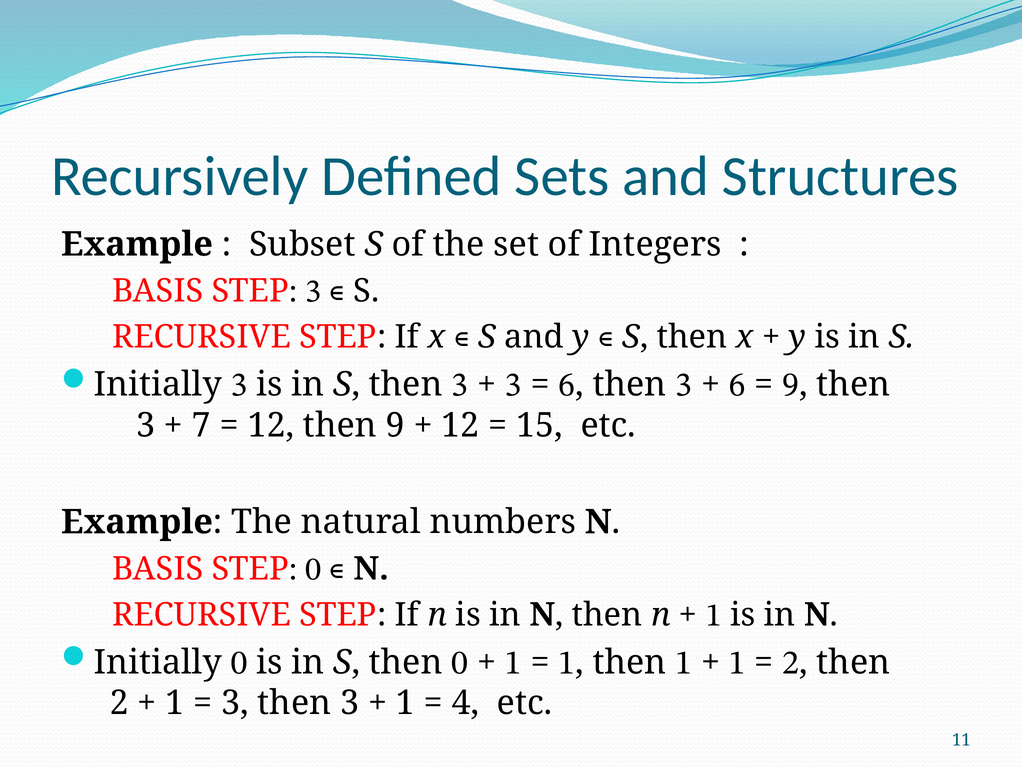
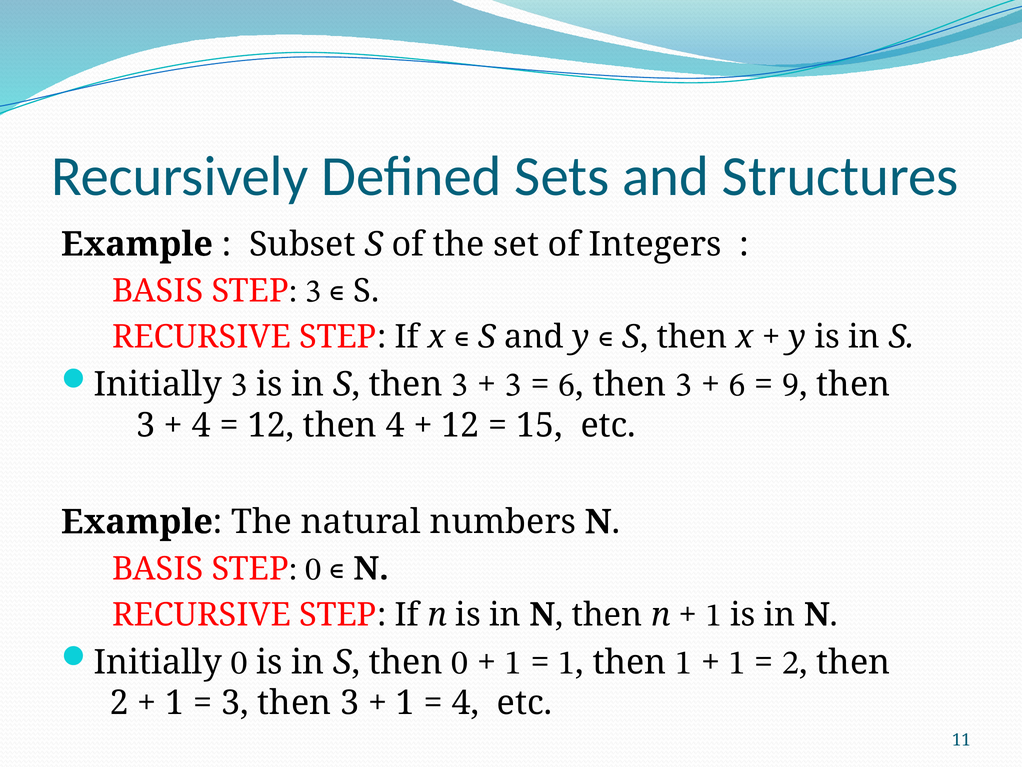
7: 7 -> 4 (201, 425)
then 9: 9 -> 4 (395, 425)
